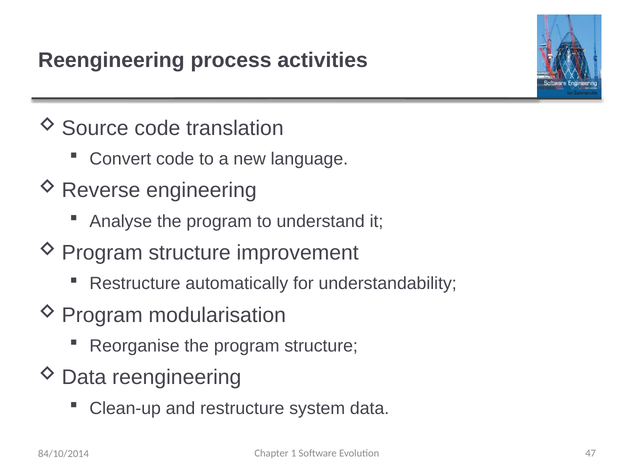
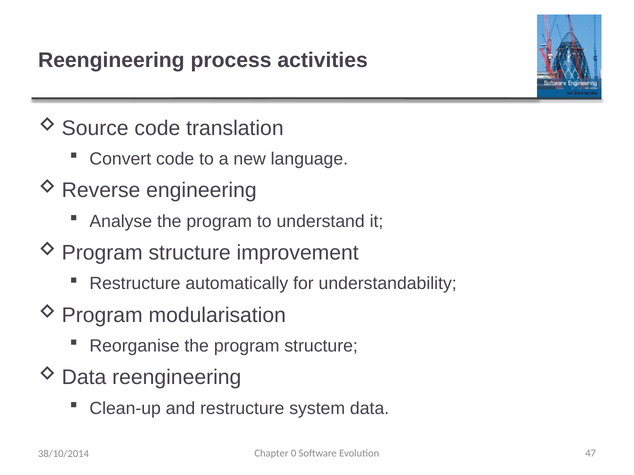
1: 1 -> 0 (294, 454)
84/10/2014: 84/10/2014 -> 38/10/2014 (63, 454)
